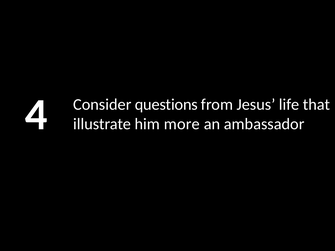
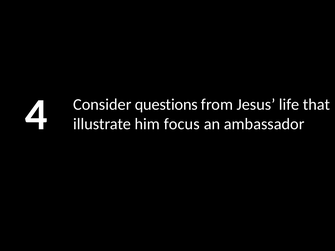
more: more -> focus (182, 124)
